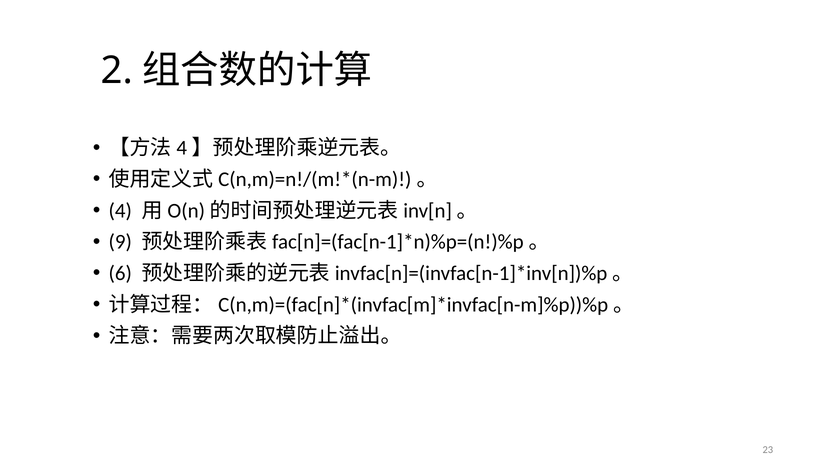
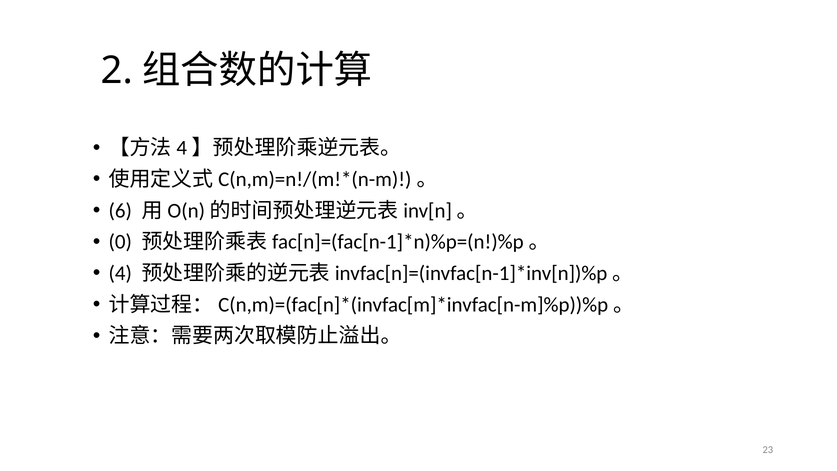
4: 4 -> 6 (120, 211)
9: 9 -> 0 (120, 242)
6: 6 -> 4 (120, 273)
